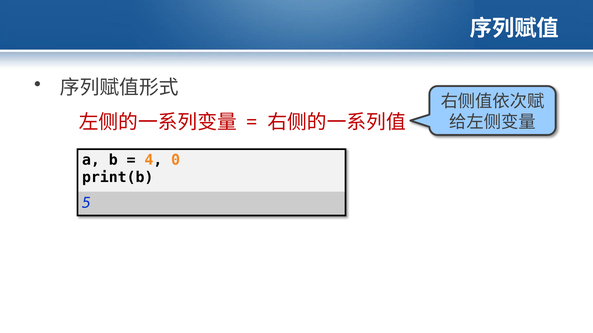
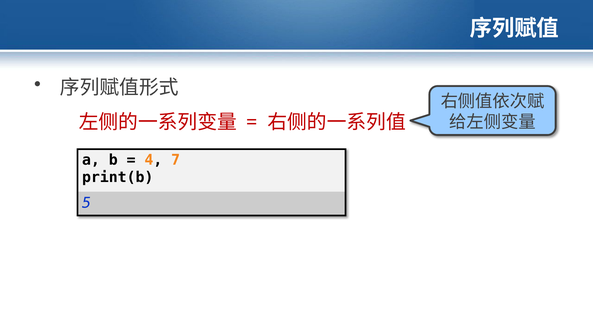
0: 0 -> 7 (176, 160)
